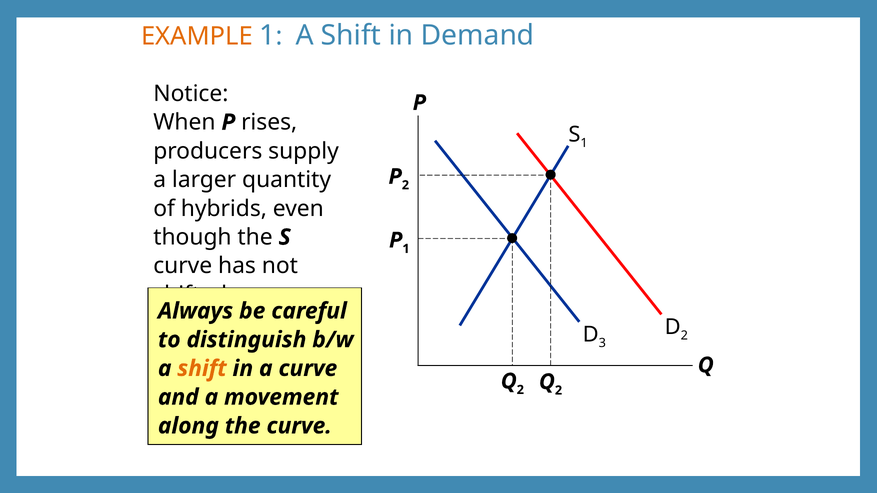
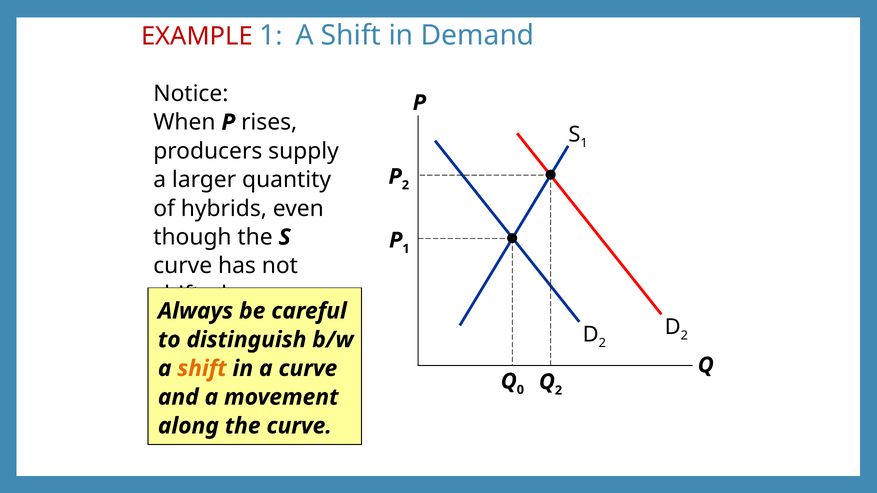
EXAMPLE colour: orange -> red (197, 36)
3: 3 -> 2 (602, 343)
2: 2 -> 0 (520, 390)
